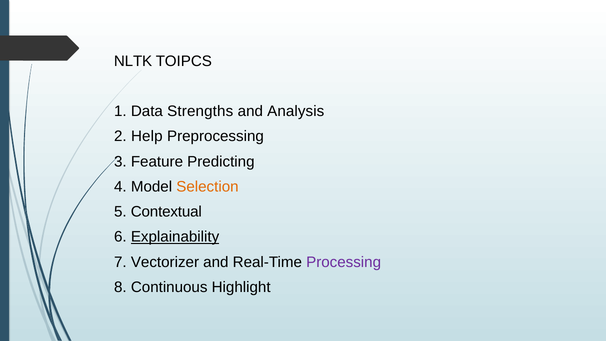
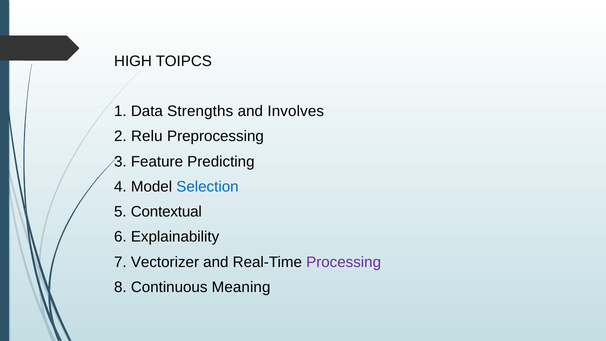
NLTK: NLTK -> HIGH (133, 61)
Analysis: Analysis -> Involves (296, 111)
Help: Help -> Relu (147, 136)
Selection colour: orange -> blue (207, 187)
Explainability underline: present -> none (175, 237)
Highlight: Highlight -> Meaning (241, 287)
